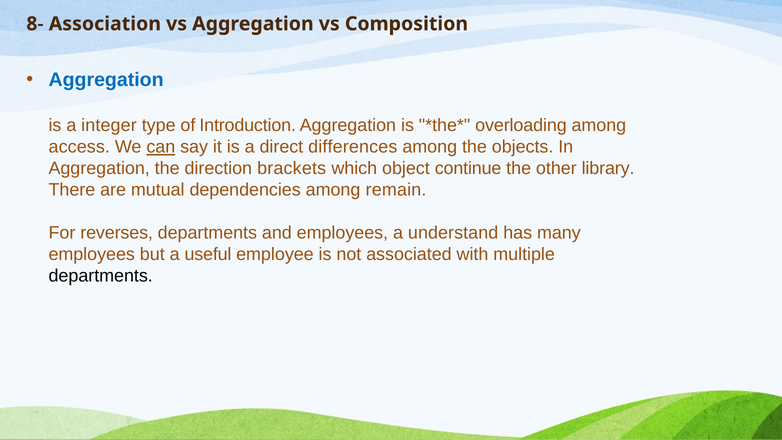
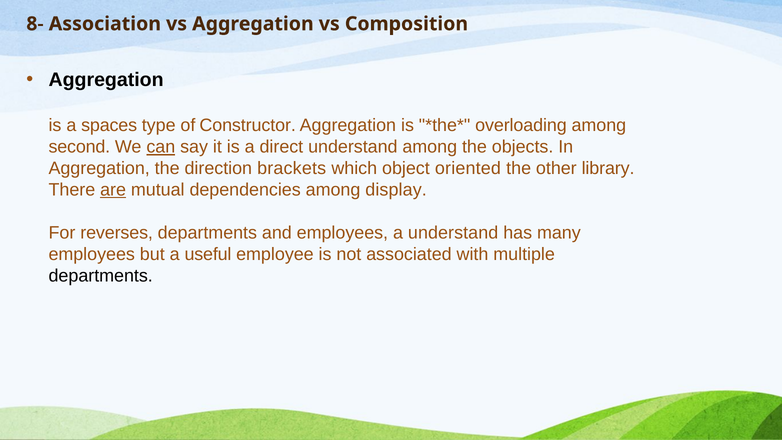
Aggregation colour: blue -> black (106, 80)
integer: integer -> spaces (109, 126)
Introduction: Introduction -> Constructor (248, 126)
access: access -> second (79, 147)
direct differences: differences -> understand (353, 147)
continue: continue -> oriented (468, 168)
are underline: none -> present (113, 190)
remain: remain -> display (396, 190)
